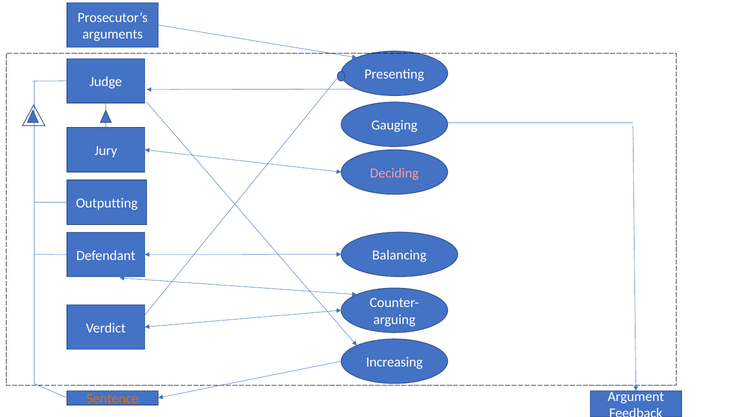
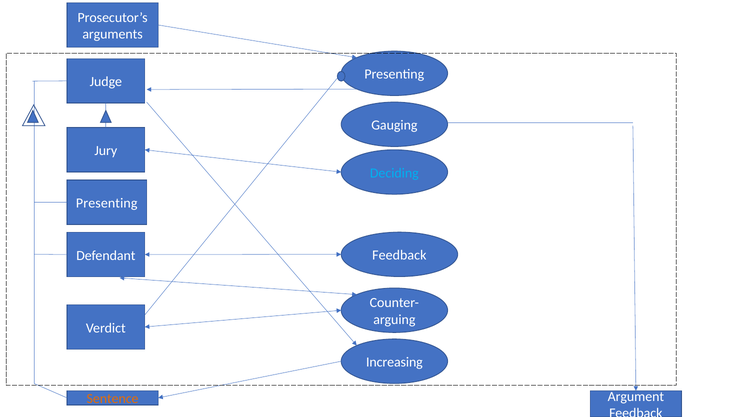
Deciding colour: pink -> light blue (394, 173)
Outputting: Outputting -> Presenting (107, 203)
Balancing: Balancing -> Feedback (399, 255)
